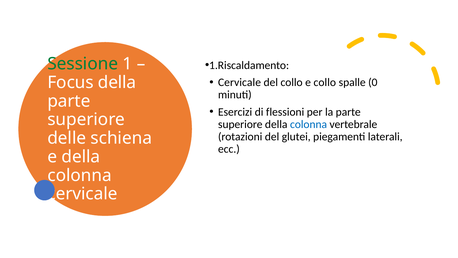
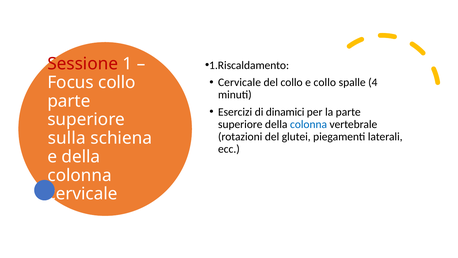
Sessione colour: green -> red (83, 64)
0: 0 -> 4 (373, 82)
Focus della: della -> collo (117, 82)
flessioni: flessioni -> dinamici (285, 112)
delle: delle -> sulla (67, 138)
